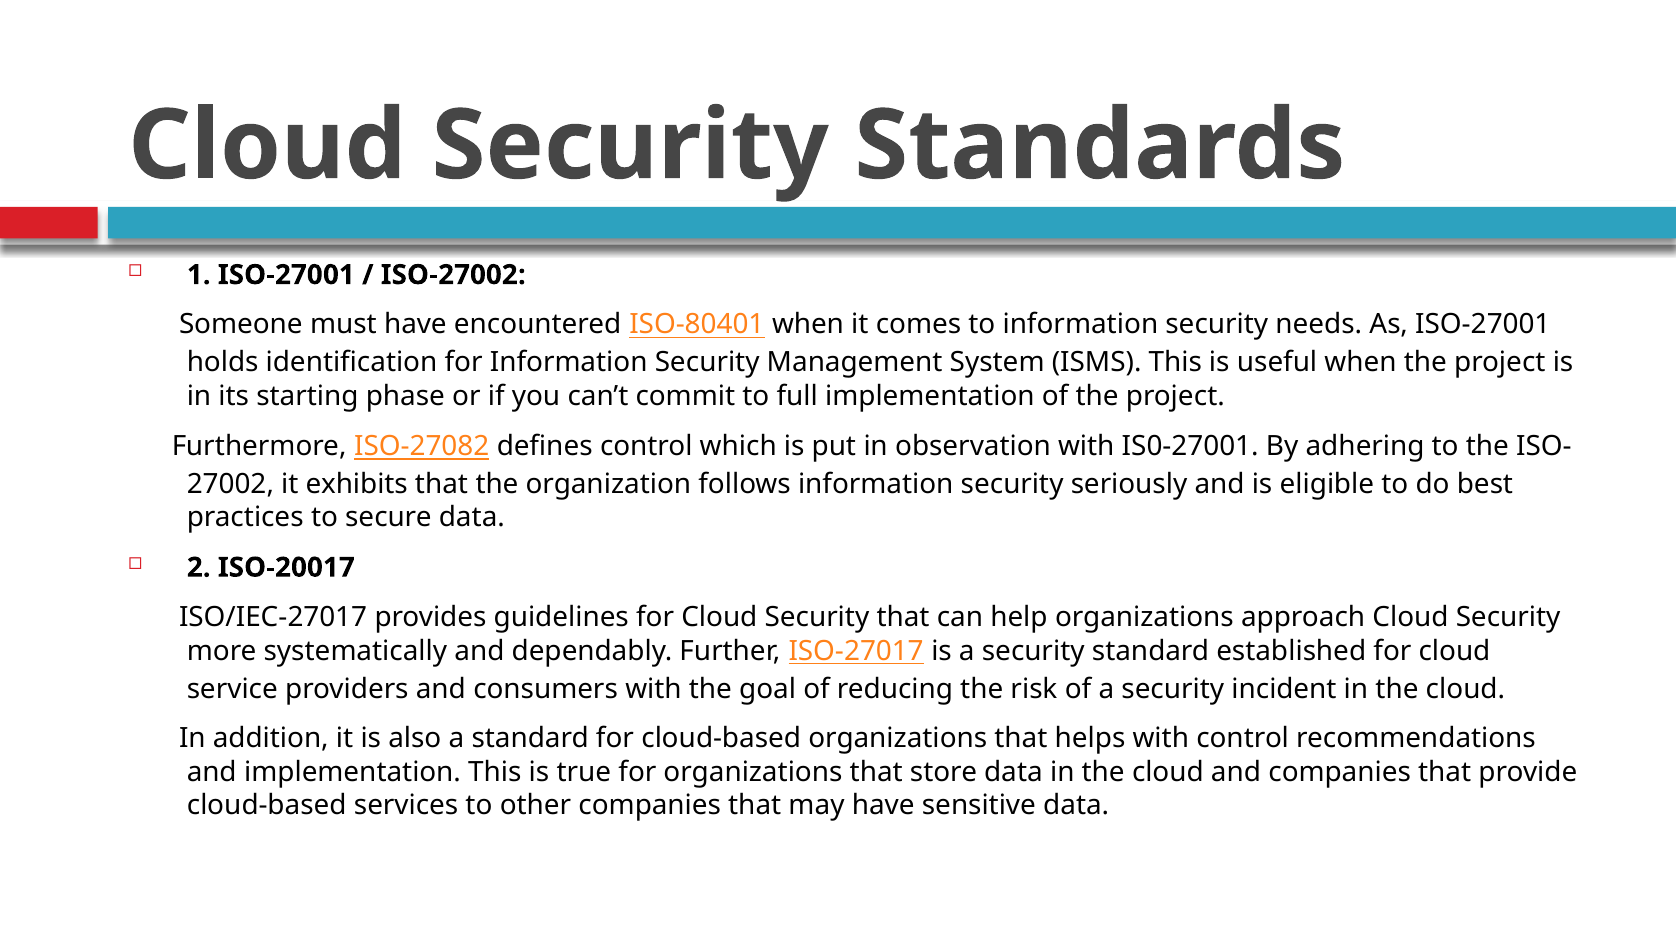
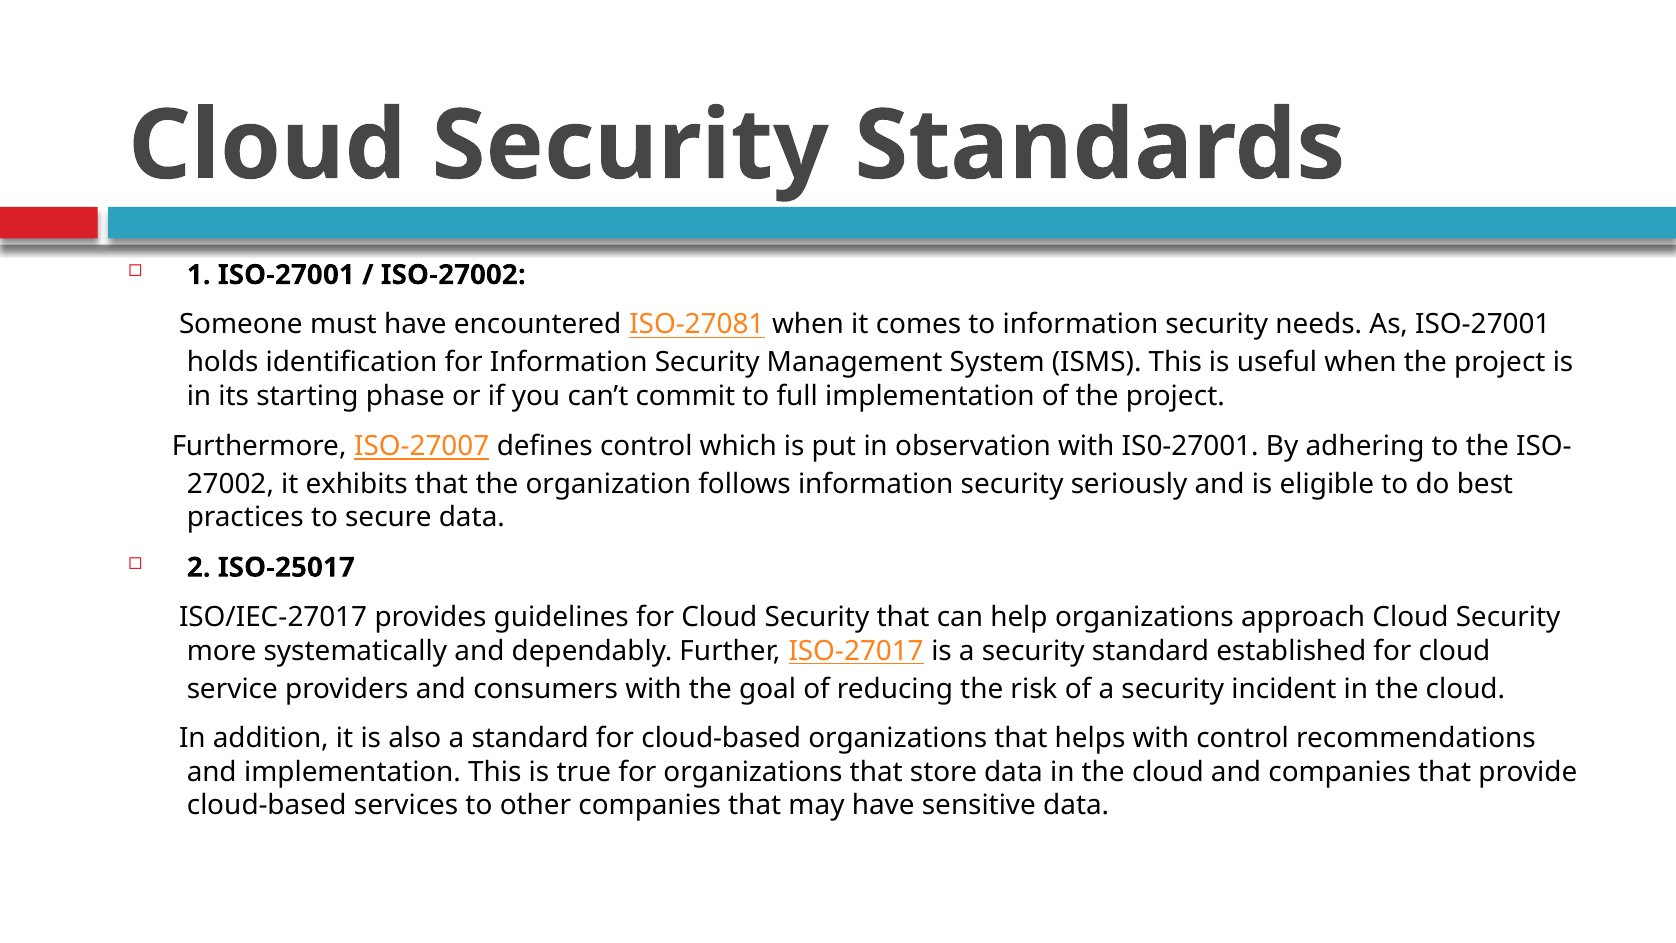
ISO-80401: ISO-80401 -> ISO-27081 (697, 325)
ISO-27082: ISO-27082 -> ISO-27007 (422, 446)
ISO-20017: ISO-20017 -> ISO-25017 (286, 567)
